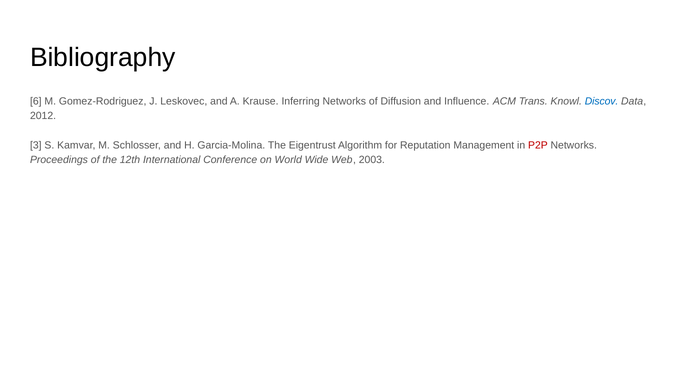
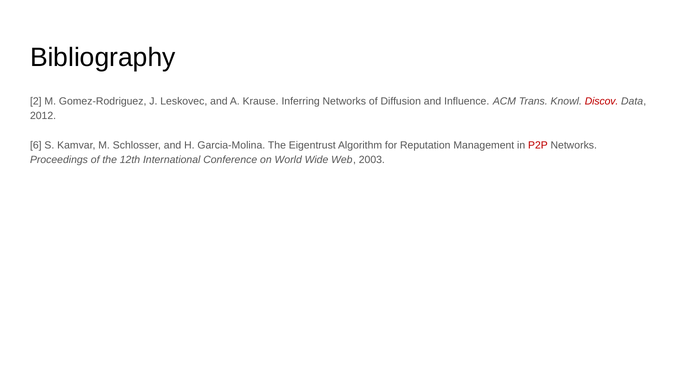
6: 6 -> 2 (36, 101)
Discov colour: blue -> red (602, 101)
3: 3 -> 6 (36, 145)
